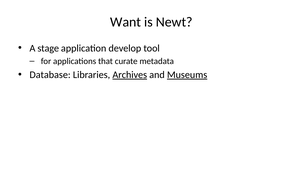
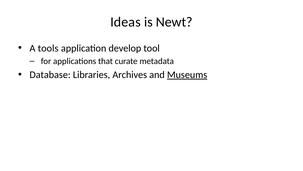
Want: Want -> Ideas (126, 22)
stage: stage -> tools (48, 48)
Archives underline: present -> none (130, 75)
